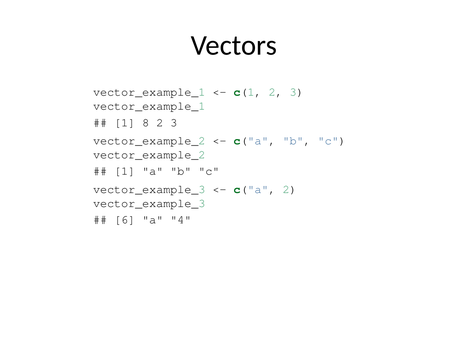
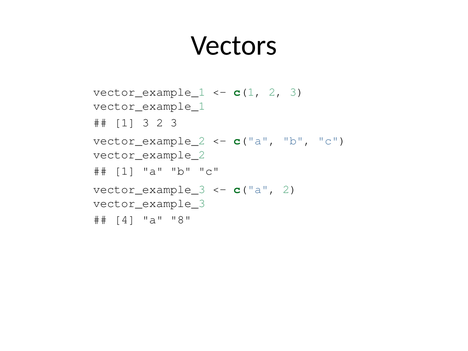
1 8: 8 -> 3 (146, 122)
6: 6 -> 4 (125, 220)
4: 4 -> 8 (181, 220)
